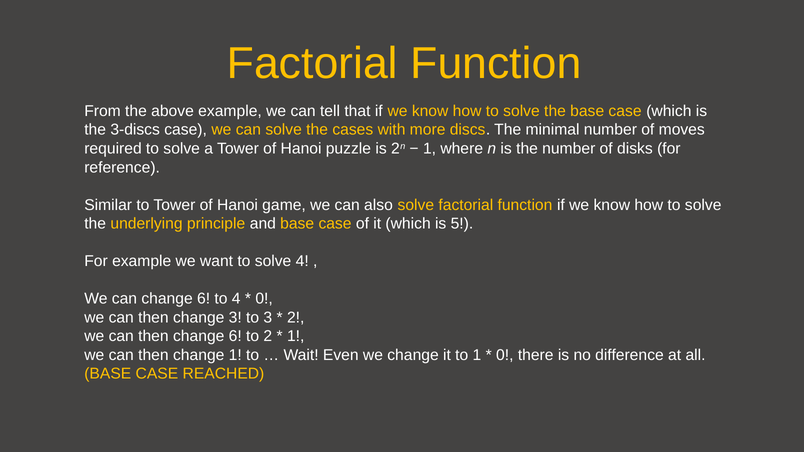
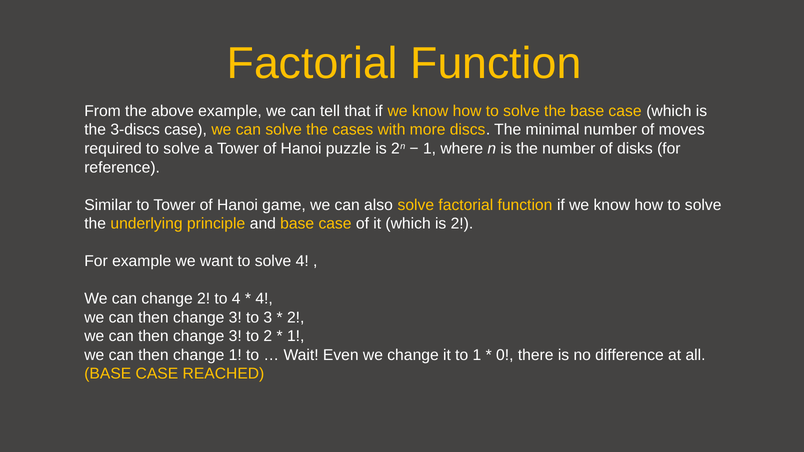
is 5: 5 -> 2 (462, 224)
can change 6: 6 -> 2 (204, 299)
0: 0 -> 4 (264, 299)
6: 6 -> 3 (235, 336)
